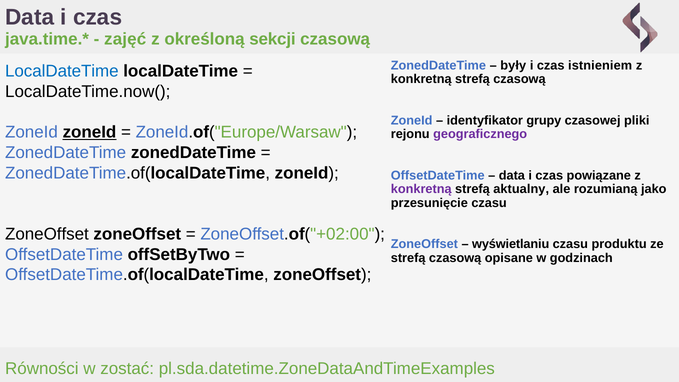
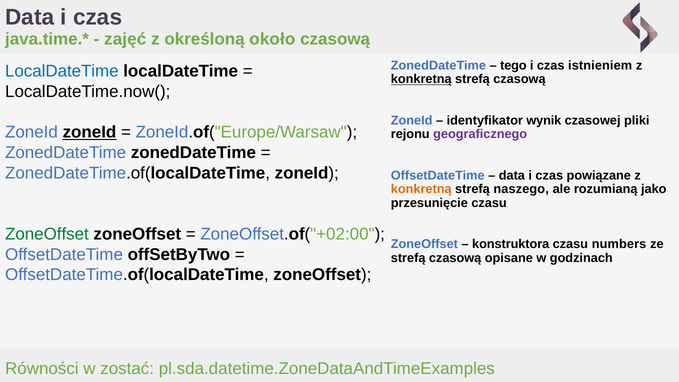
sekcji: sekcji -> około (272, 39)
były: były -> tego (513, 66)
konkretną underline: none -> present (421, 79)
grupy: grupy -> wynik (544, 121)
konkretną colour: purple -> orange (421, 189)
aktualny: aktualny -> naszego (521, 189)
ZoneOffset colour: black -> green (47, 234)
wyświetlaniu: wyświetlaniu -> konstruktora (511, 244)
produktu: produktu -> numbers (619, 244)
